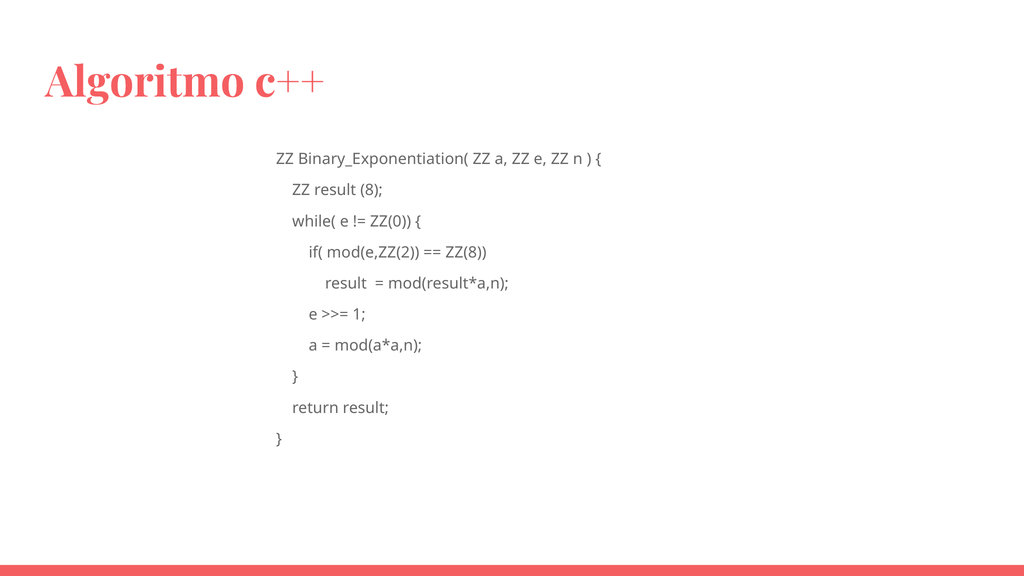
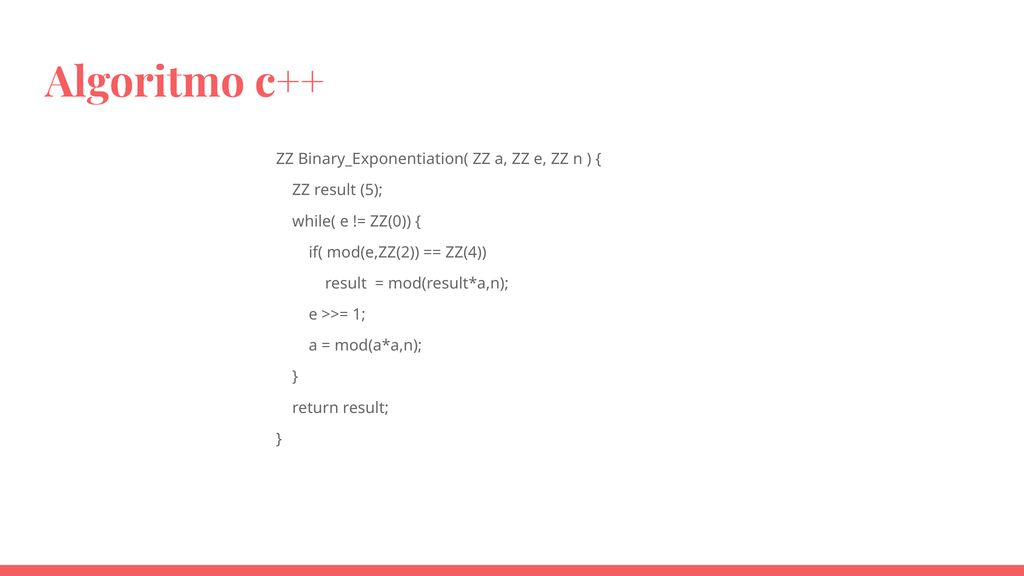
8: 8 -> 5 (371, 190)
ZZ(8: ZZ(8 -> ZZ(4 (466, 252)
